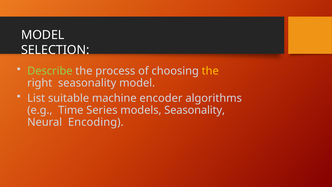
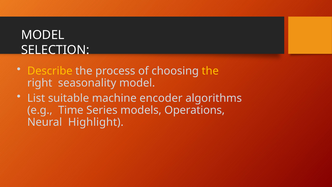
Describe colour: light green -> yellow (50, 71)
models Seasonality: Seasonality -> Operations (195, 110)
Encoding: Encoding -> Highlight (96, 122)
